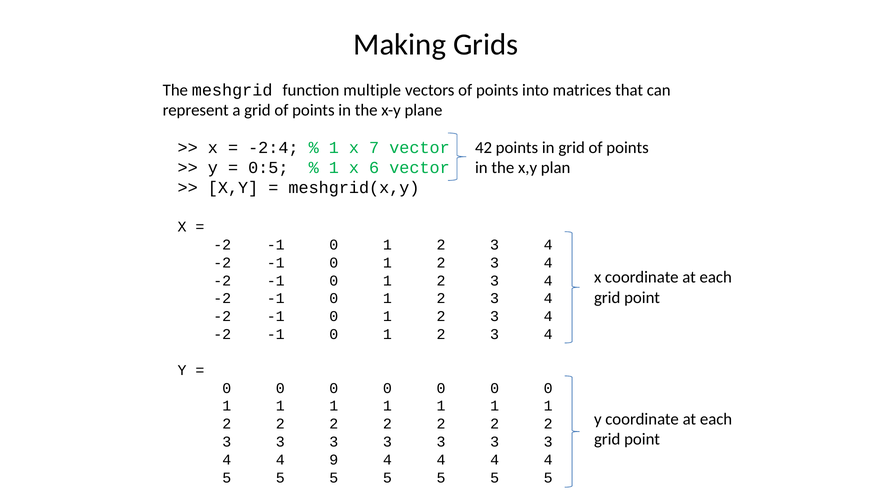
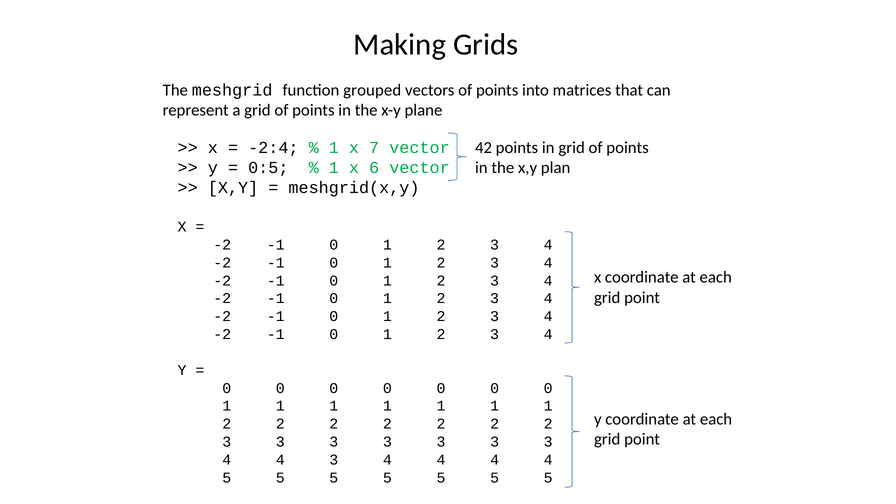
multiple: multiple -> grouped (372, 90)
4 9: 9 -> 3 (334, 460)
